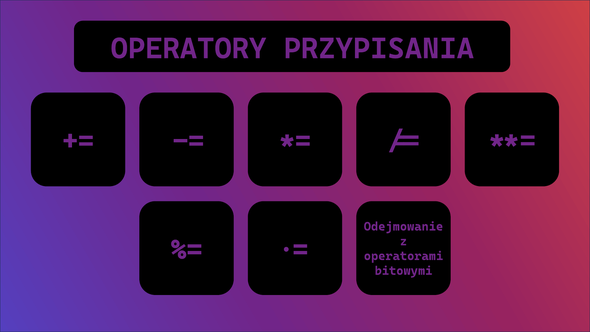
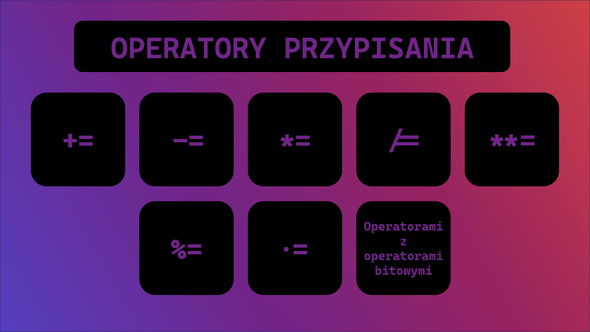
Odejmowanie: Odejmowanie -> Operatorami (403, 226)
